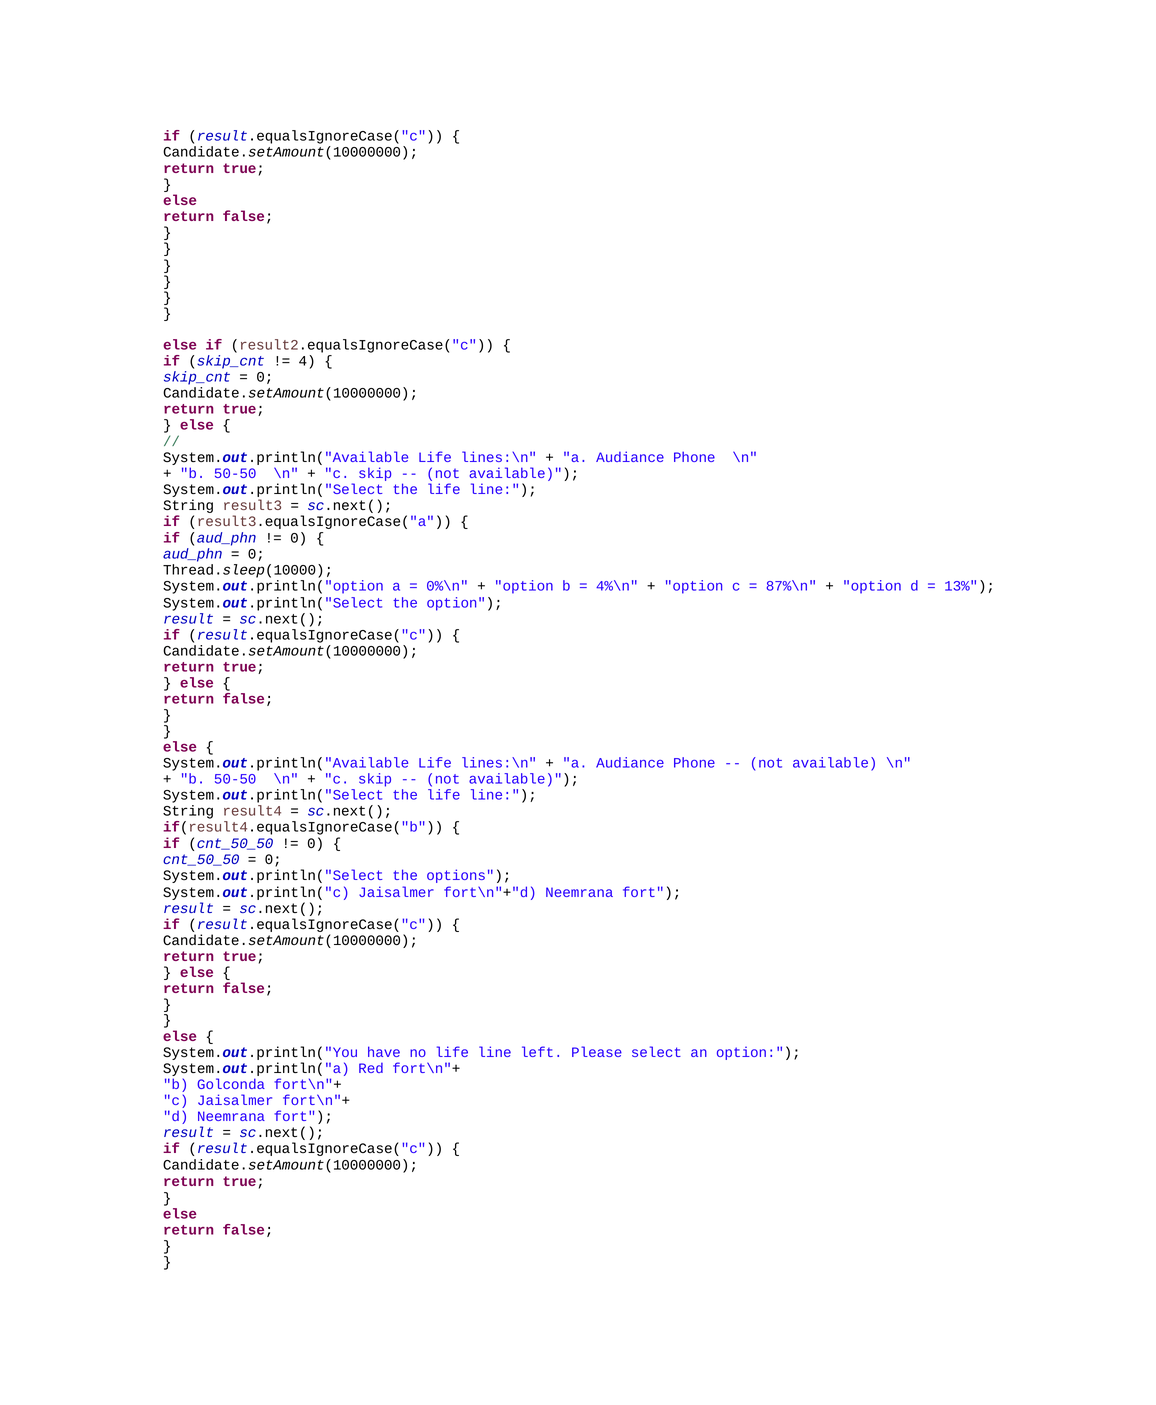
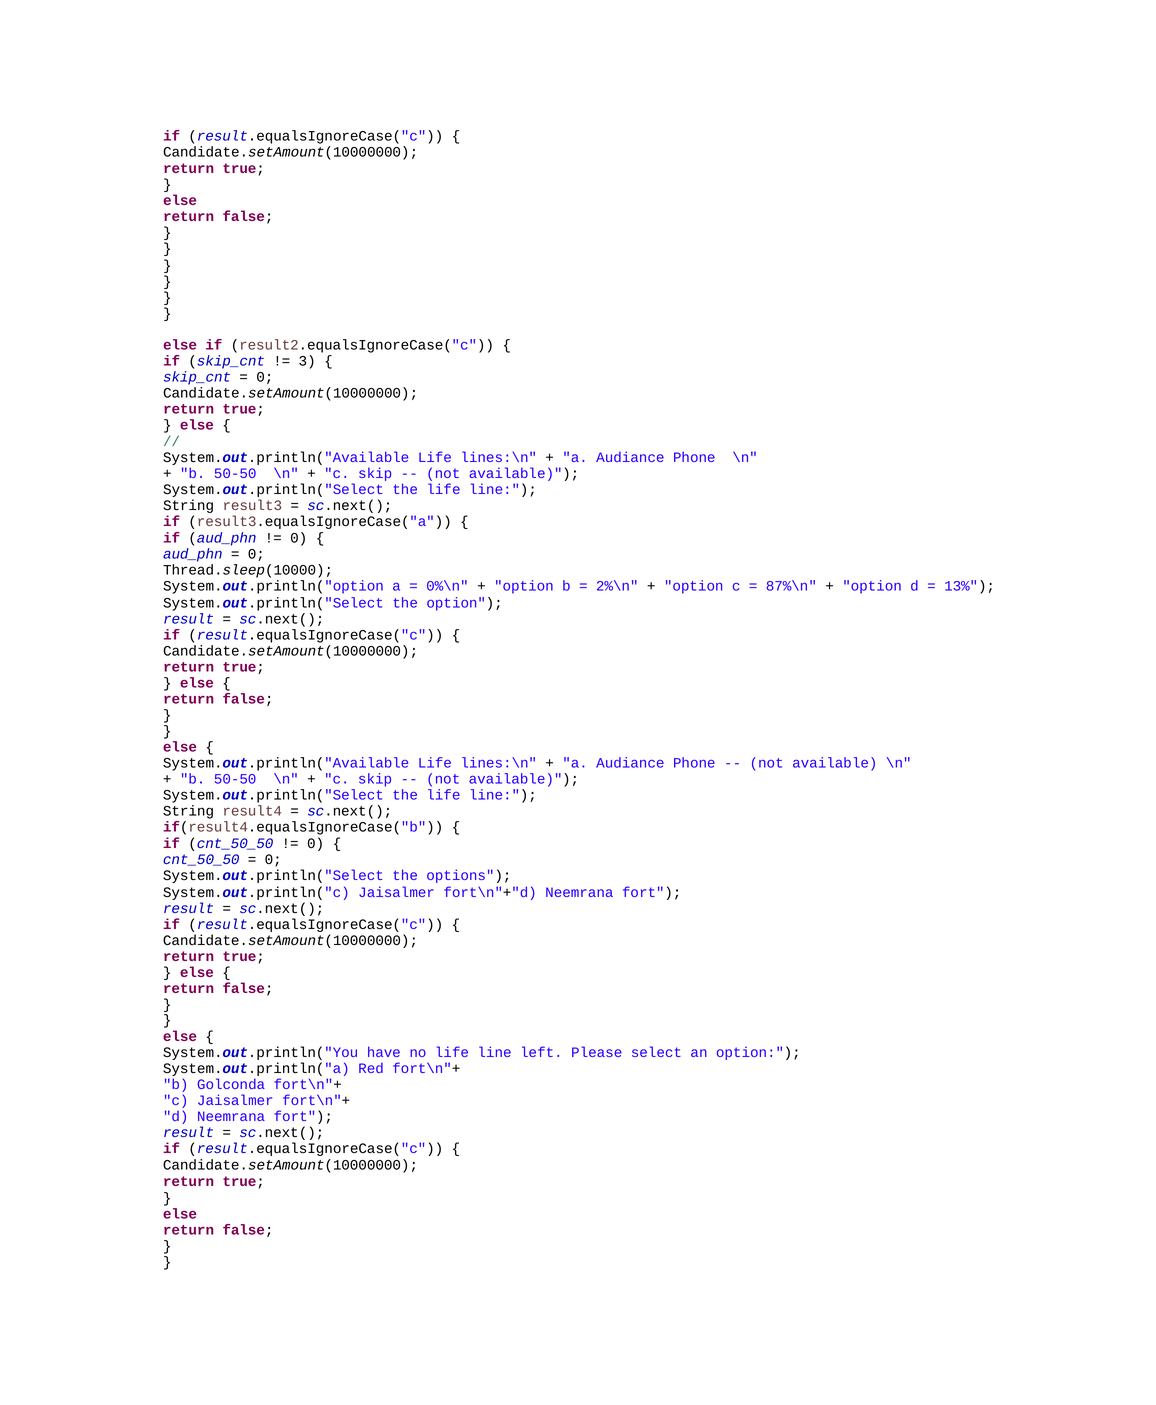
4: 4 -> 3 (307, 361)
4%\n: 4%\n -> 2%\n (617, 586)
